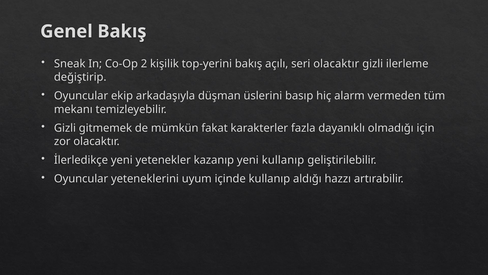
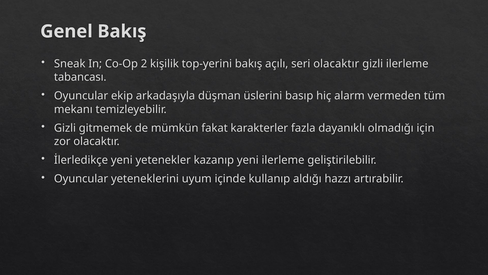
değiştirip: değiştirip -> tabancası (80, 77)
yeni kullanıp: kullanıp -> ilerleme (283, 160)
